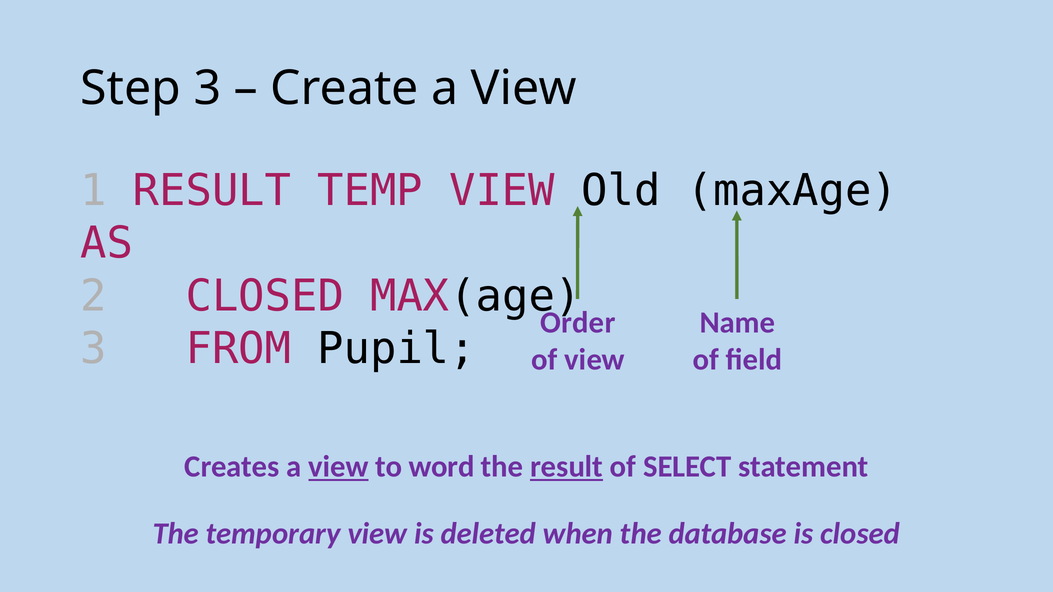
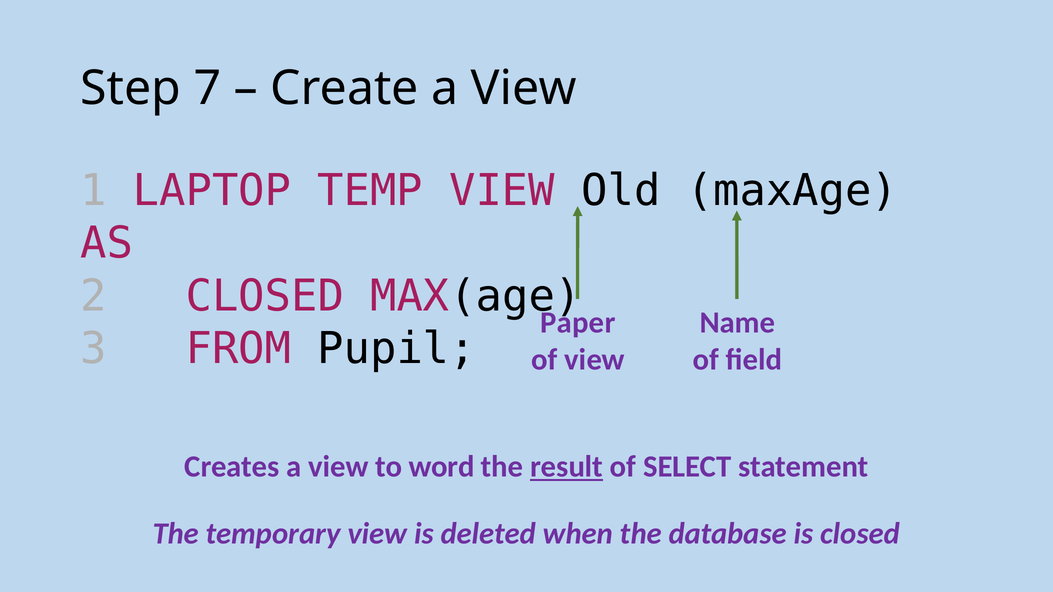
Step 3: 3 -> 7 (207, 88)
1 RESULT: RESULT -> LAPTOP (212, 191)
Order: Order -> Paper (578, 323)
view underline: present -> none (338, 467)
